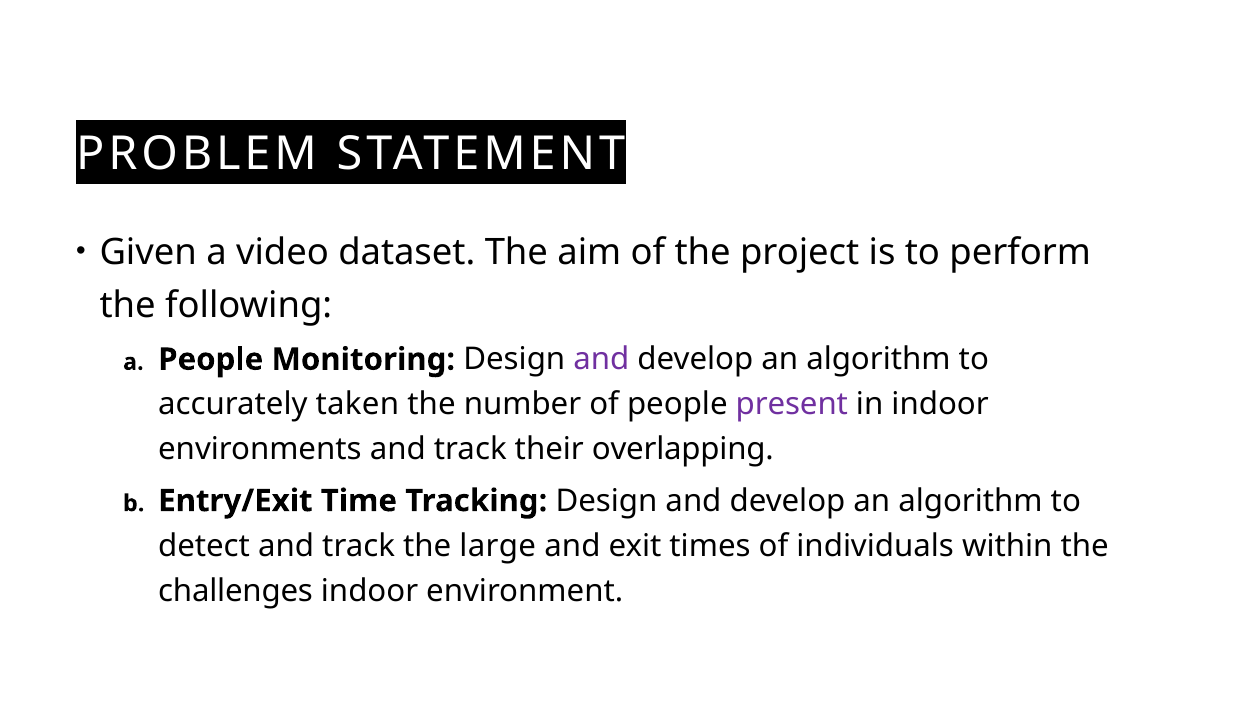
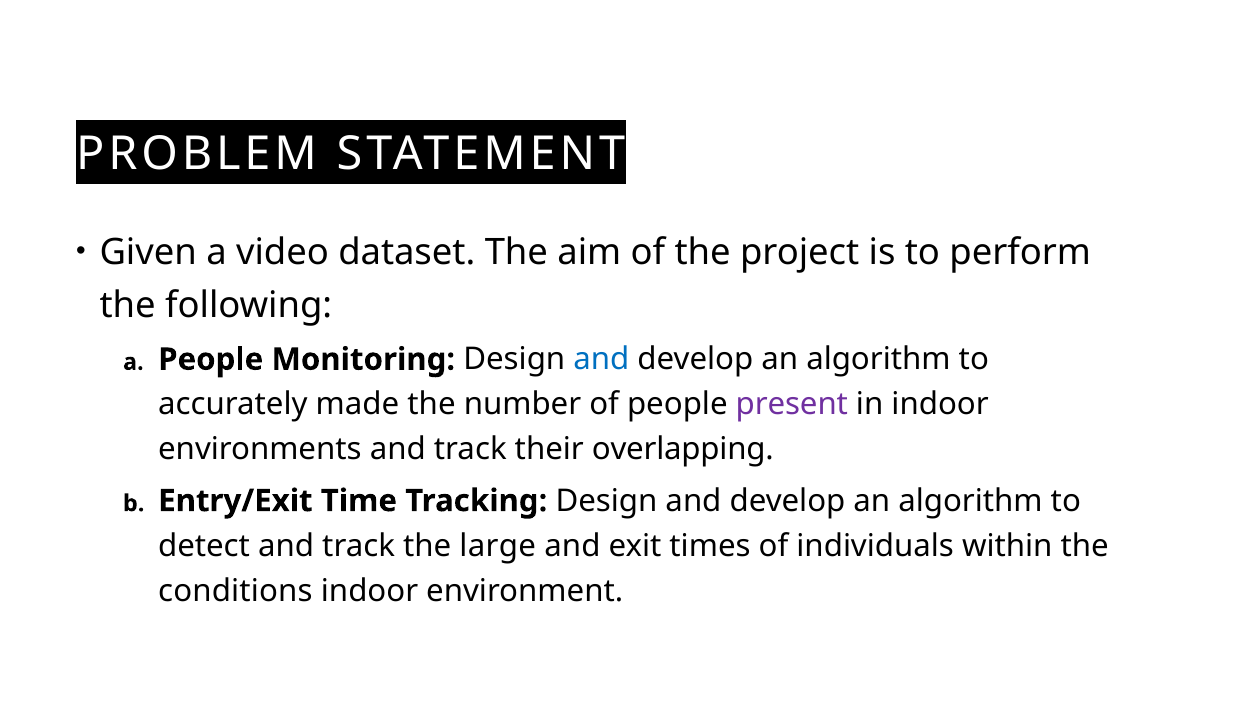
and colour: purple -> blue (601, 359)
taken: taken -> made (358, 404)
challenges: challenges -> conditions (235, 590)
